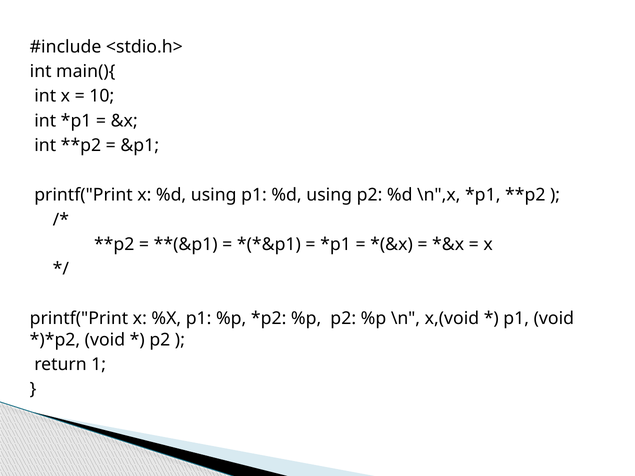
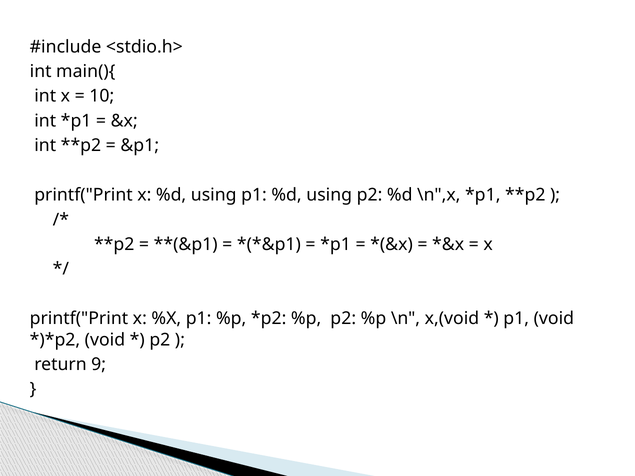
1: 1 -> 9 (99, 365)
